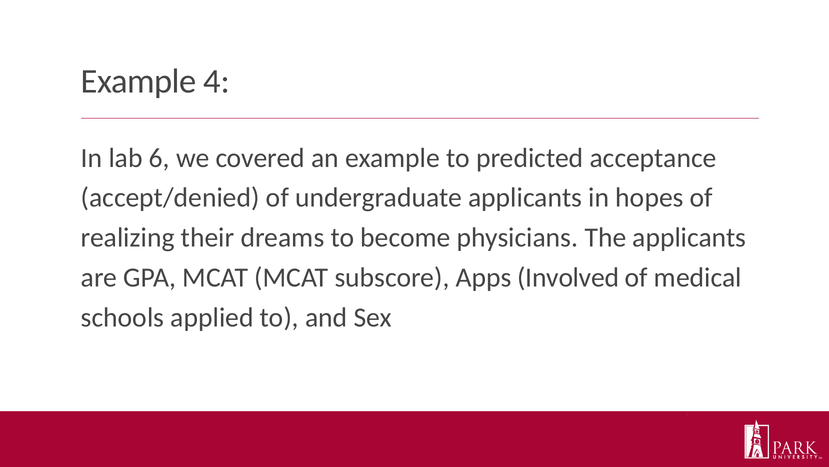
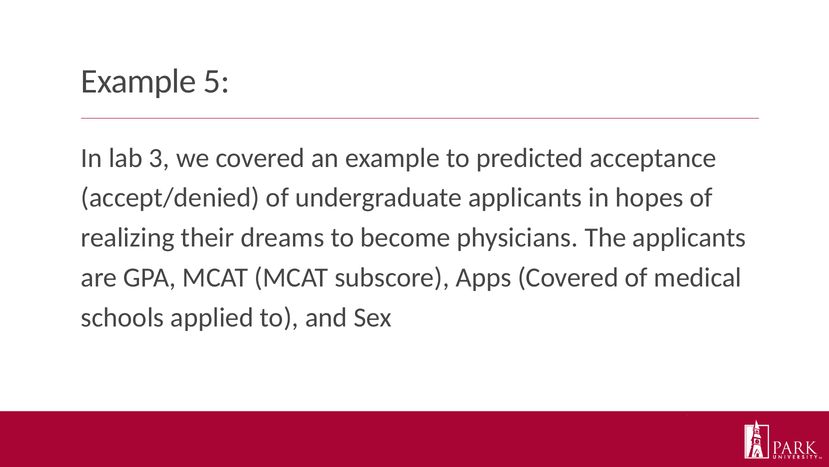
4: 4 -> 5 (217, 81)
6: 6 -> 3 (159, 158)
Apps Involved: Involved -> Covered (568, 277)
